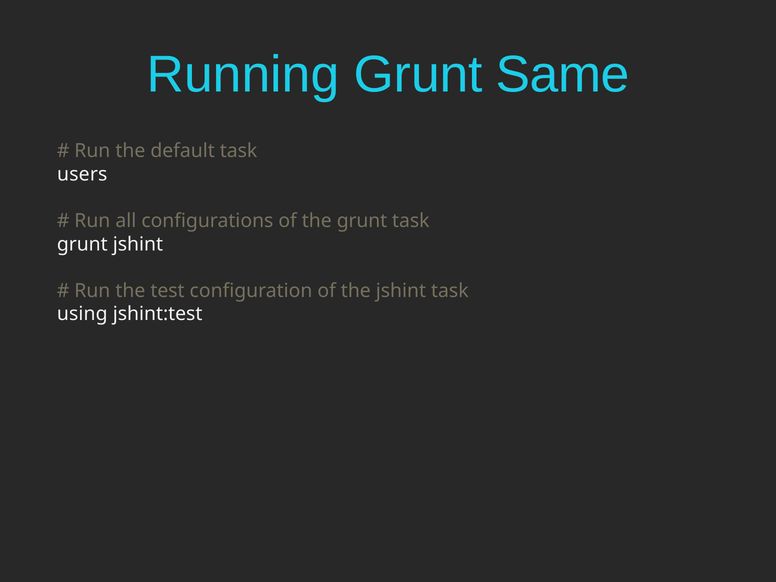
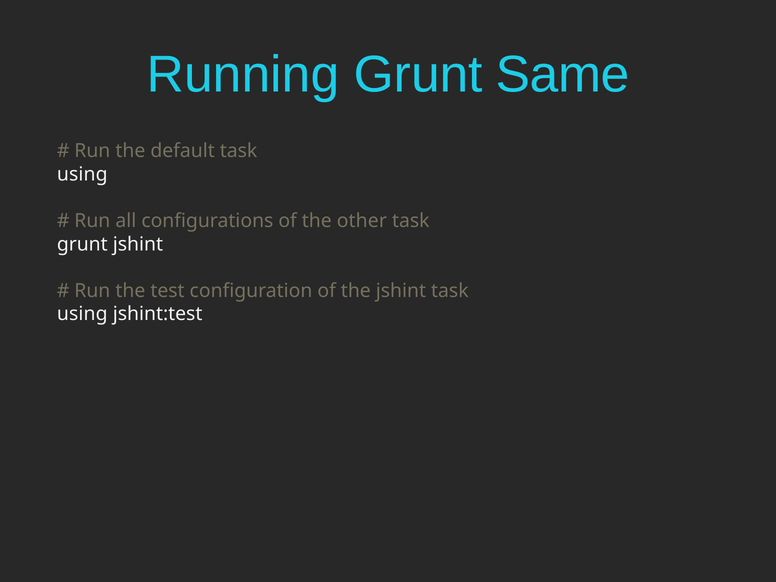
users: users -> using (82, 174)
the grunt: grunt -> other (362, 221)
